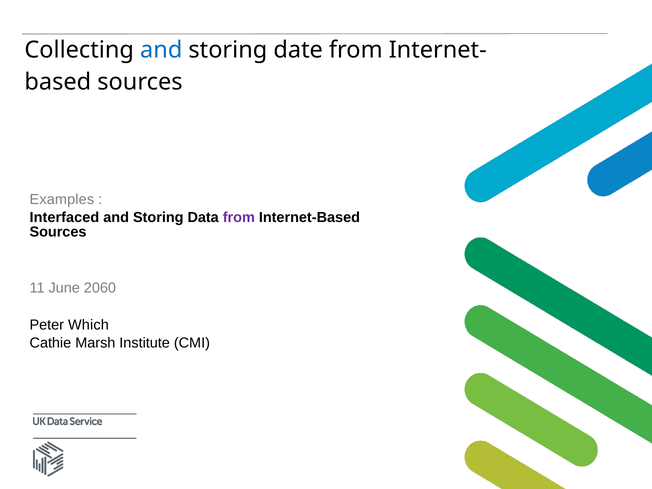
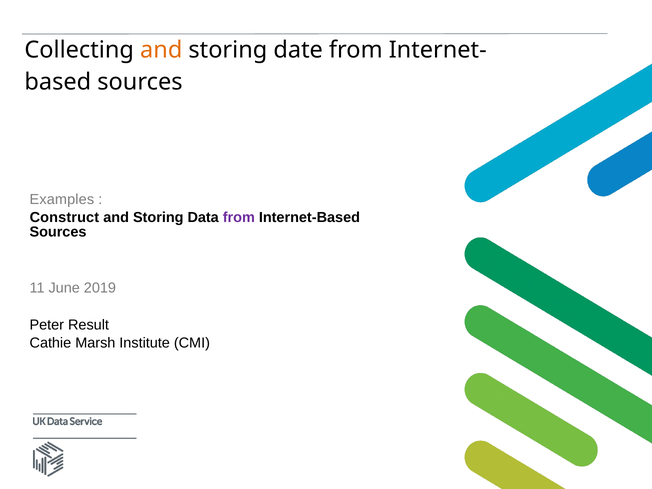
and colour: blue -> orange (161, 50)
Interfaced: Interfaced -> Construct (64, 217)
2060: 2060 -> 2019 (100, 288)
Which: Which -> Result (89, 325)
